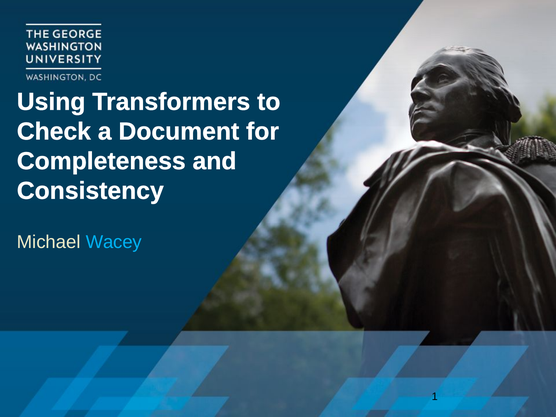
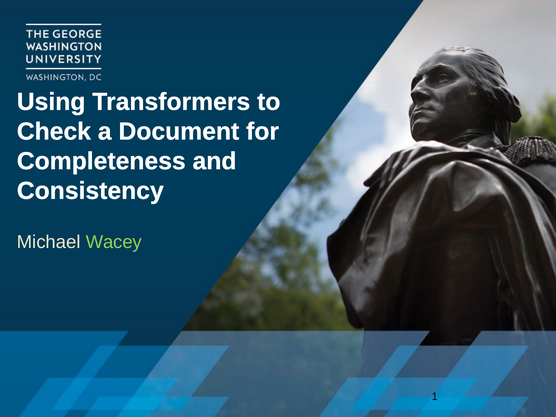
Wacey colour: light blue -> light green (114, 242)
